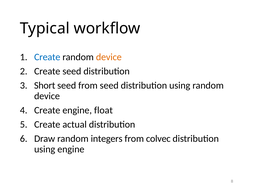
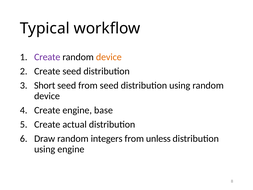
Create colour: blue -> purple (47, 57)
float: float -> base (103, 110)
colvec: colvec -> unless (158, 138)
